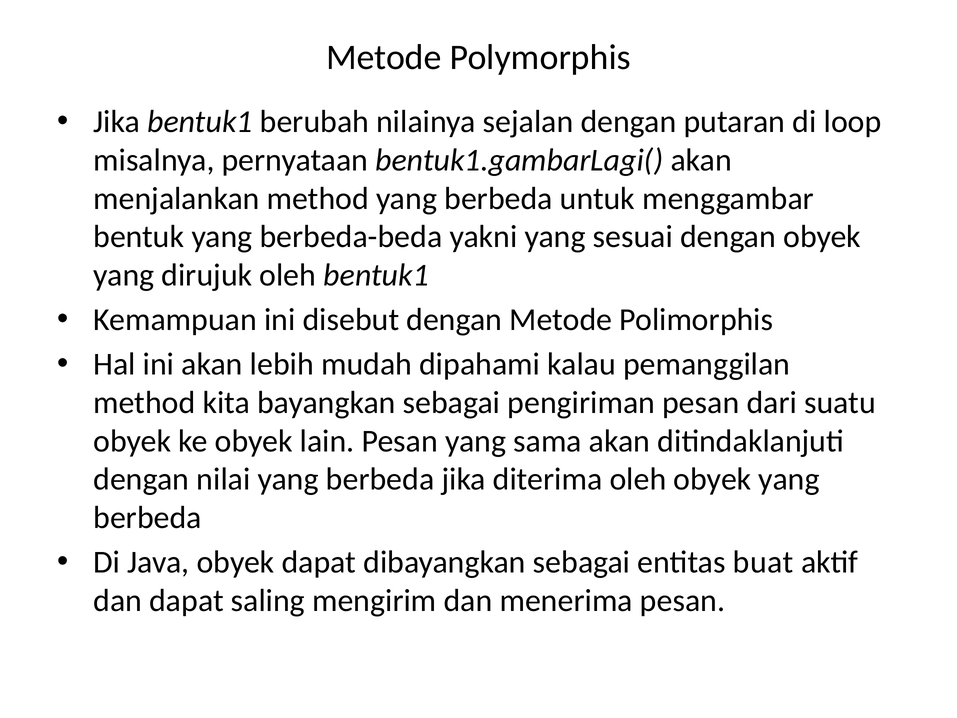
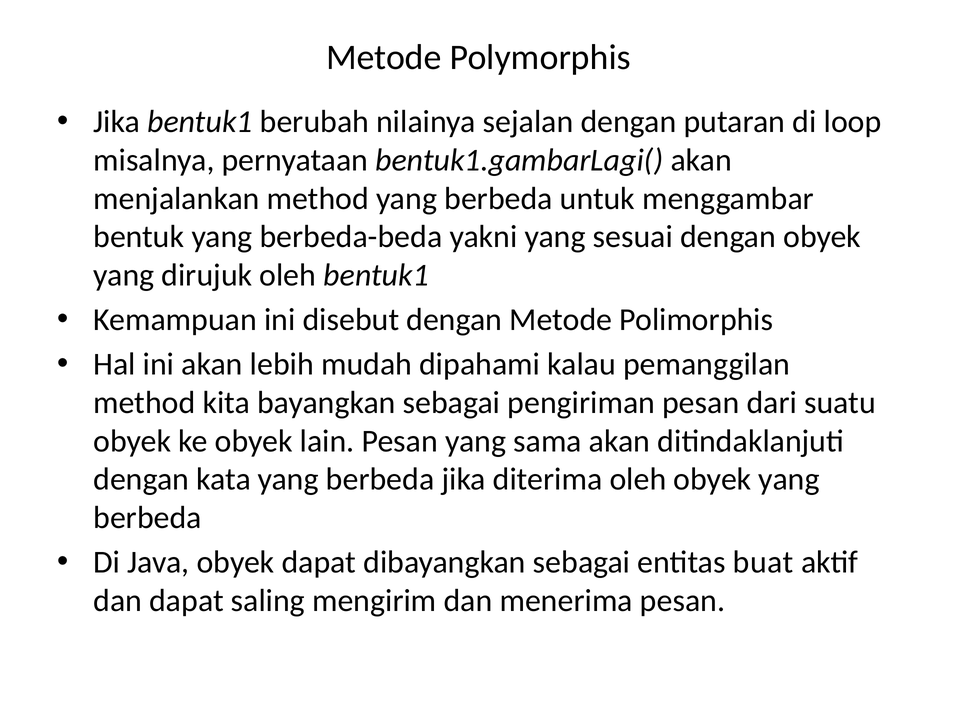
nilai: nilai -> kata (224, 479)
